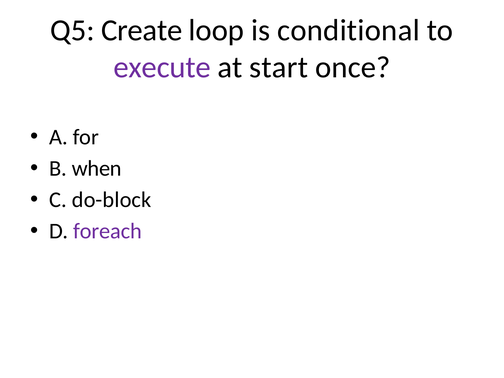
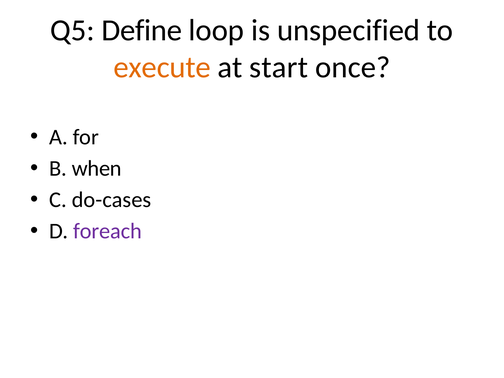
Create: Create -> Define (142, 30)
conditional: conditional -> unspecified (349, 30)
execute colour: purple -> orange (162, 67)
do-block: do-block -> do-cases (112, 200)
